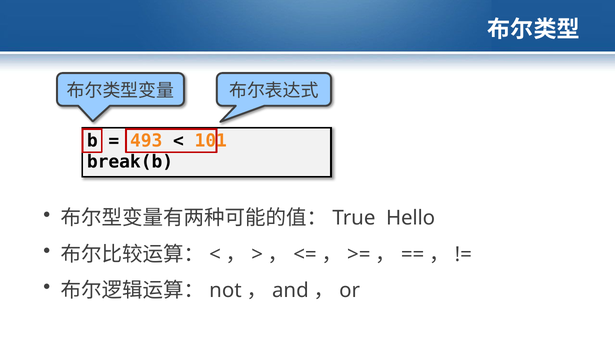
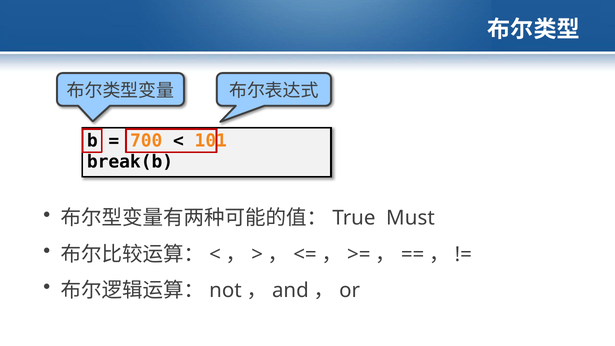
493: 493 -> 700 (146, 141)
Hello: Hello -> Must (410, 218)
